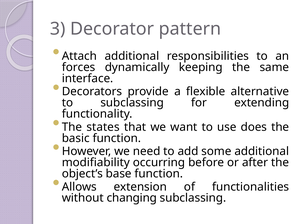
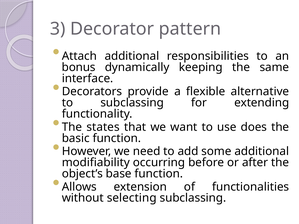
forces: forces -> bonus (79, 67)
changing: changing -> selecting (132, 198)
